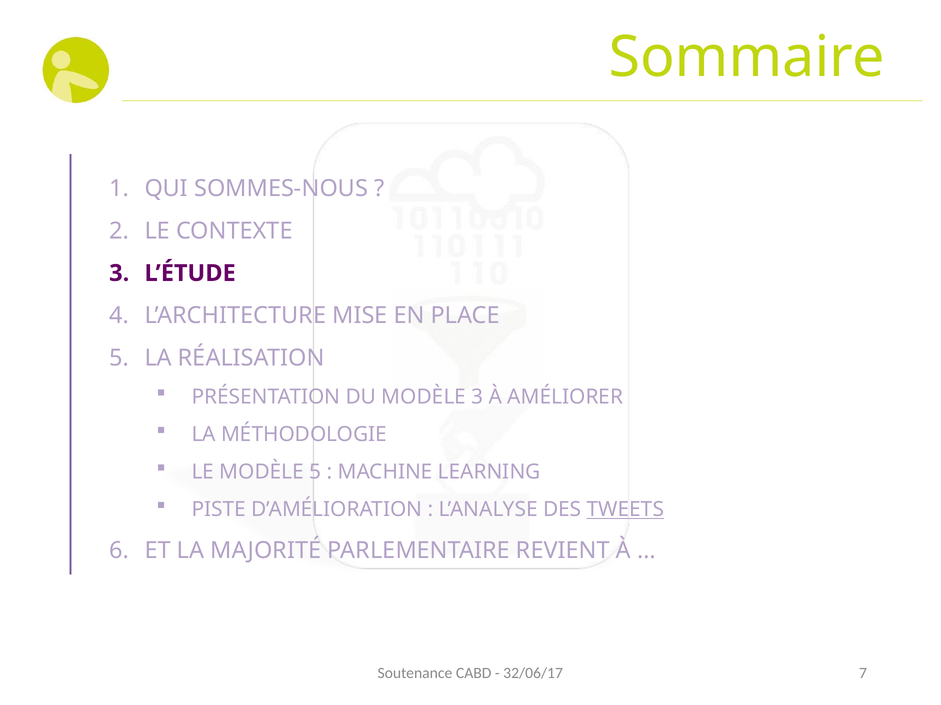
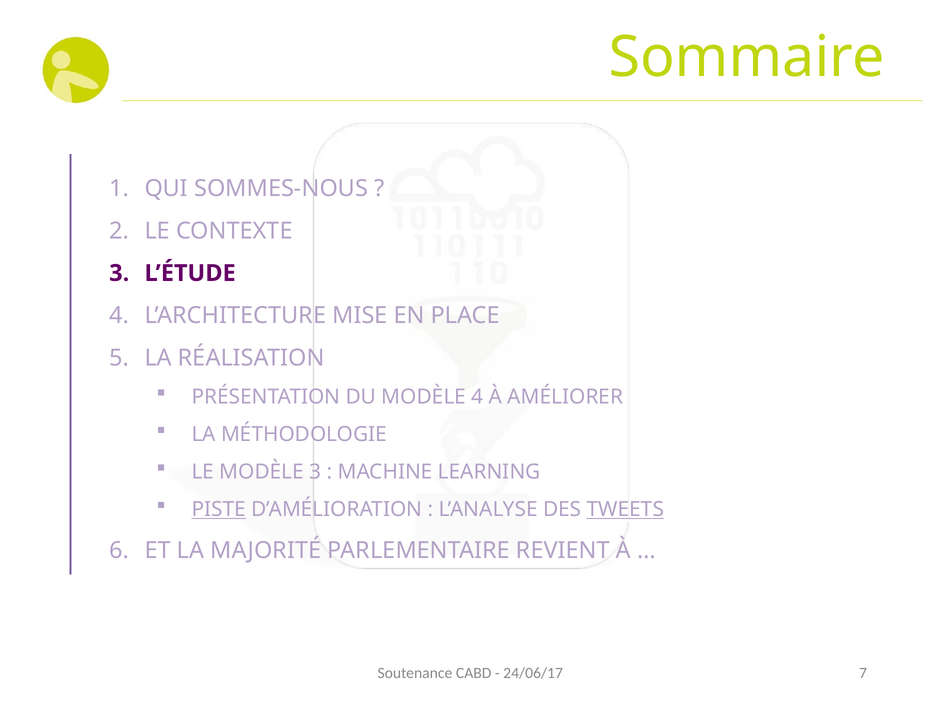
MODÈLE 3: 3 -> 4 (477, 397)
MODÈLE 5: 5 -> 3 (315, 472)
PISTE underline: none -> present (219, 510)
32/06/17: 32/06/17 -> 24/06/17 (533, 674)
